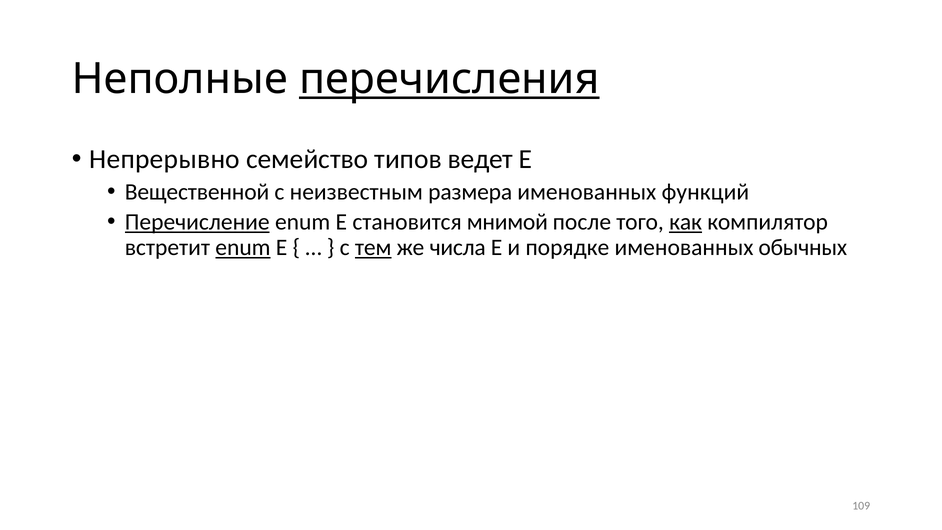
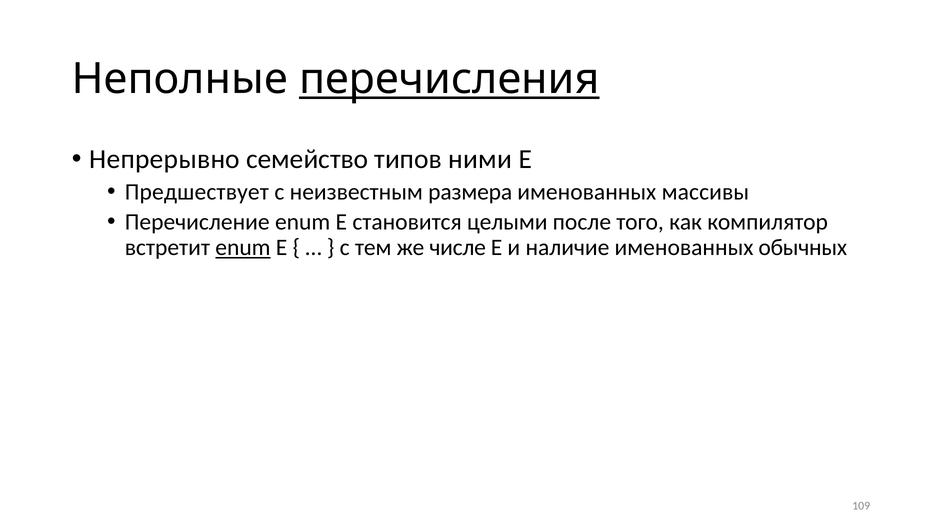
типов ведет: ведет -> ними (480, 159)
Вещественной: Вещественной -> Предшествует (197, 192)
функций: функций -> массивы (705, 192)
Перечисление underline: present -> none (197, 222)
мнимой: мнимой -> целыми (507, 222)
как underline: present -> none (686, 222)
тем underline: present -> none (373, 247)
числа: числа -> числе (458, 247)
порядке: порядке -> наличие (567, 247)
